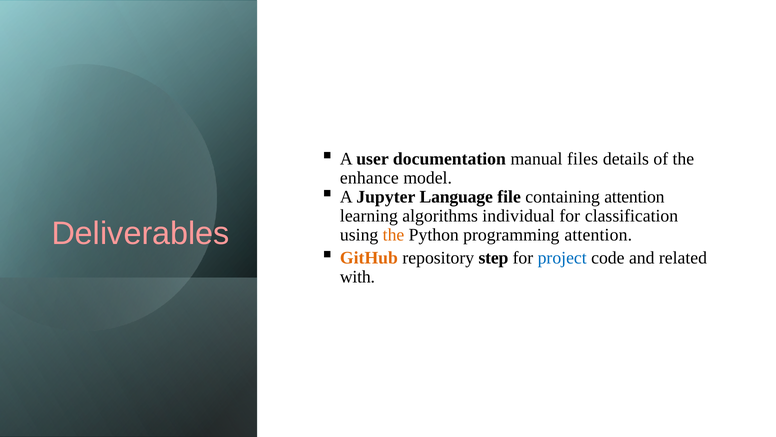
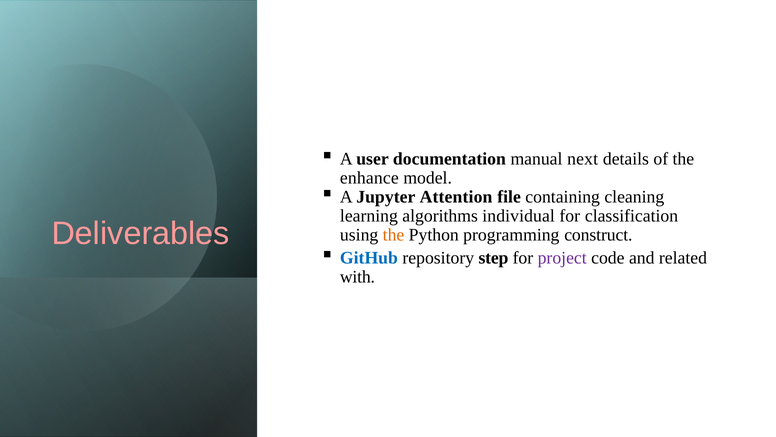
files: files -> next (583, 159)
Language: Language -> Attention (456, 197)
containing attention: attention -> cleaning (634, 197)
programming attention: attention -> construct (598, 235)
GitHub colour: orange -> blue (369, 258)
project colour: blue -> purple (562, 258)
